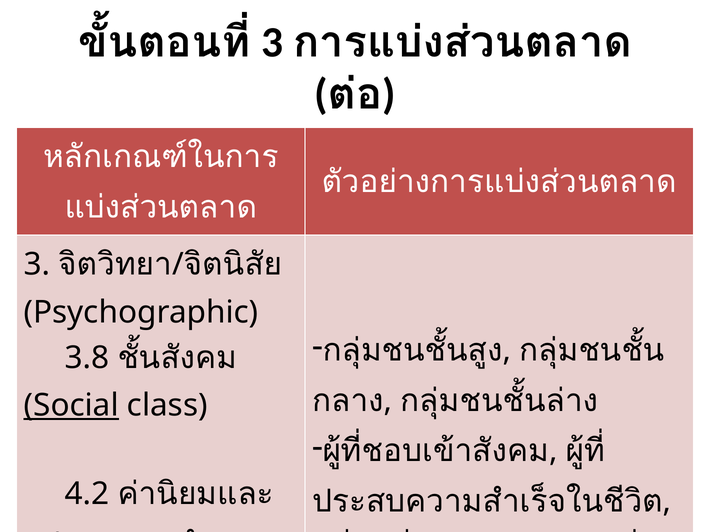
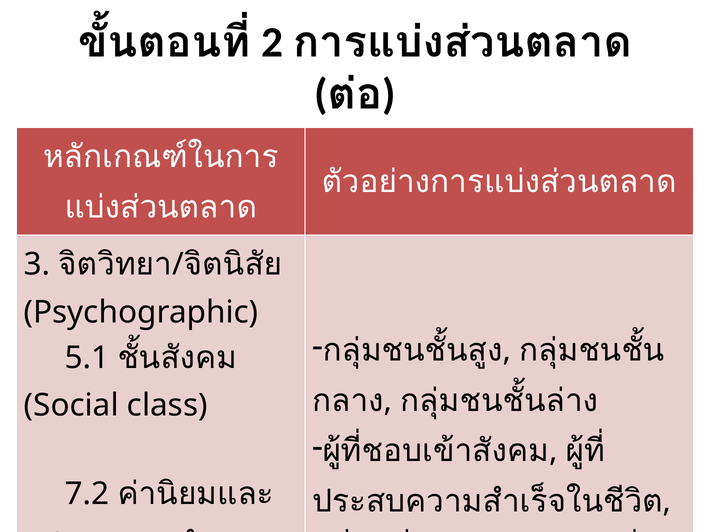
3: 3 -> 2 (272, 43)
3.8: 3.8 -> 5.1 (87, 358)
Social underline: present -> none (71, 406)
4.2: 4.2 -> 7.2 (87, 494)
